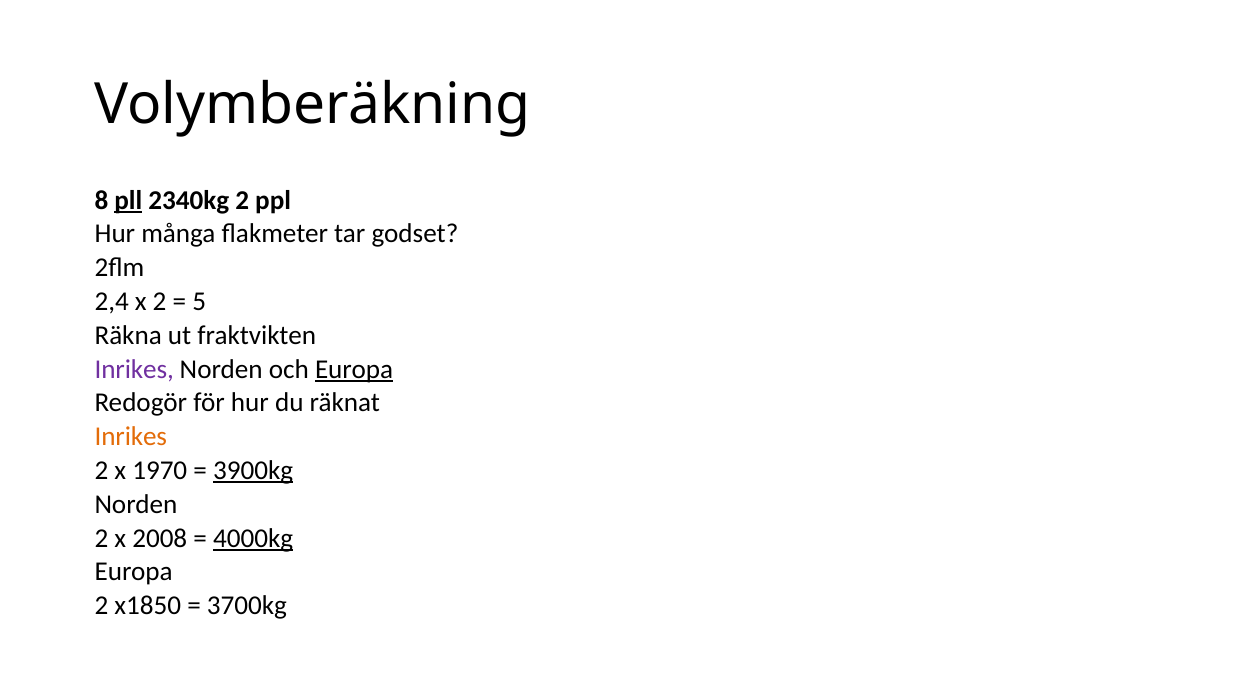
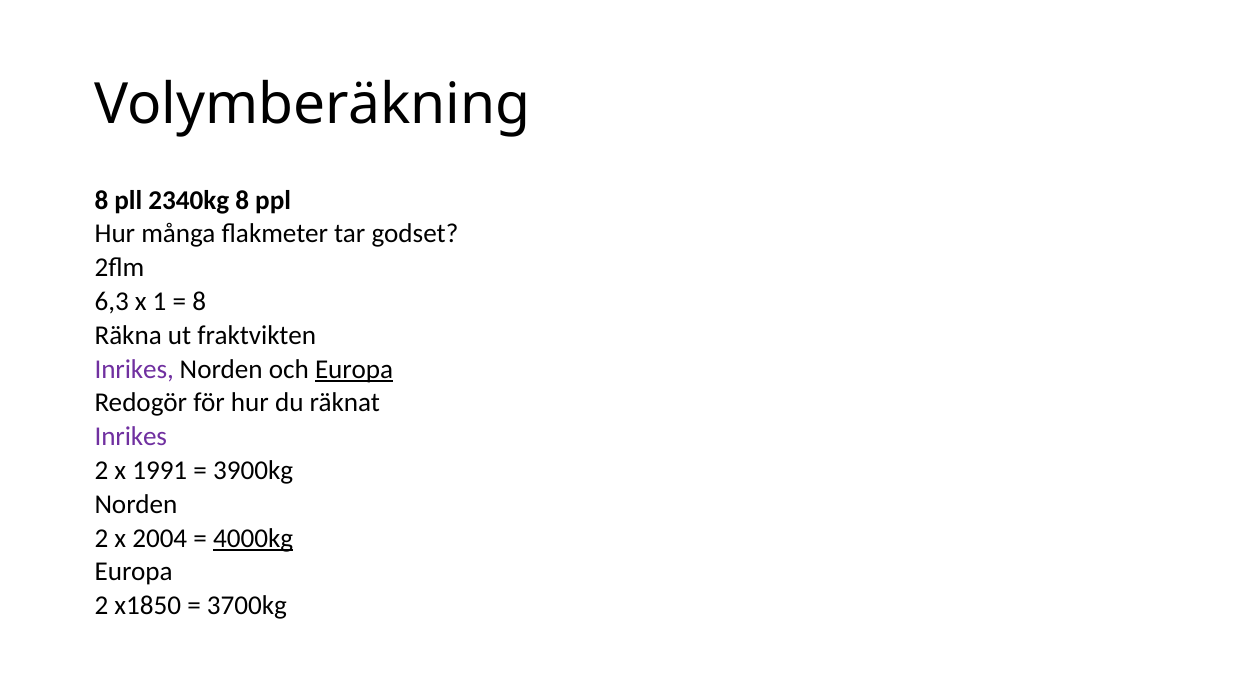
pll underline: present -> none (128, 200)
2340kg 2: 2 -> 8 (242, 200)
2,4: 2,4 -> 6,3 (112, 302)
x 2: 2 -> 1 (160, 302)
5: 5 -> 8 (199, 302)
Inrikes colour: orange -> purple (131, 437)
1970: 1970 -> 1991 (160, 471)
3900kg underline: present -> none (253, 471)
2008: 2008 -> 2004 (160, 538)
